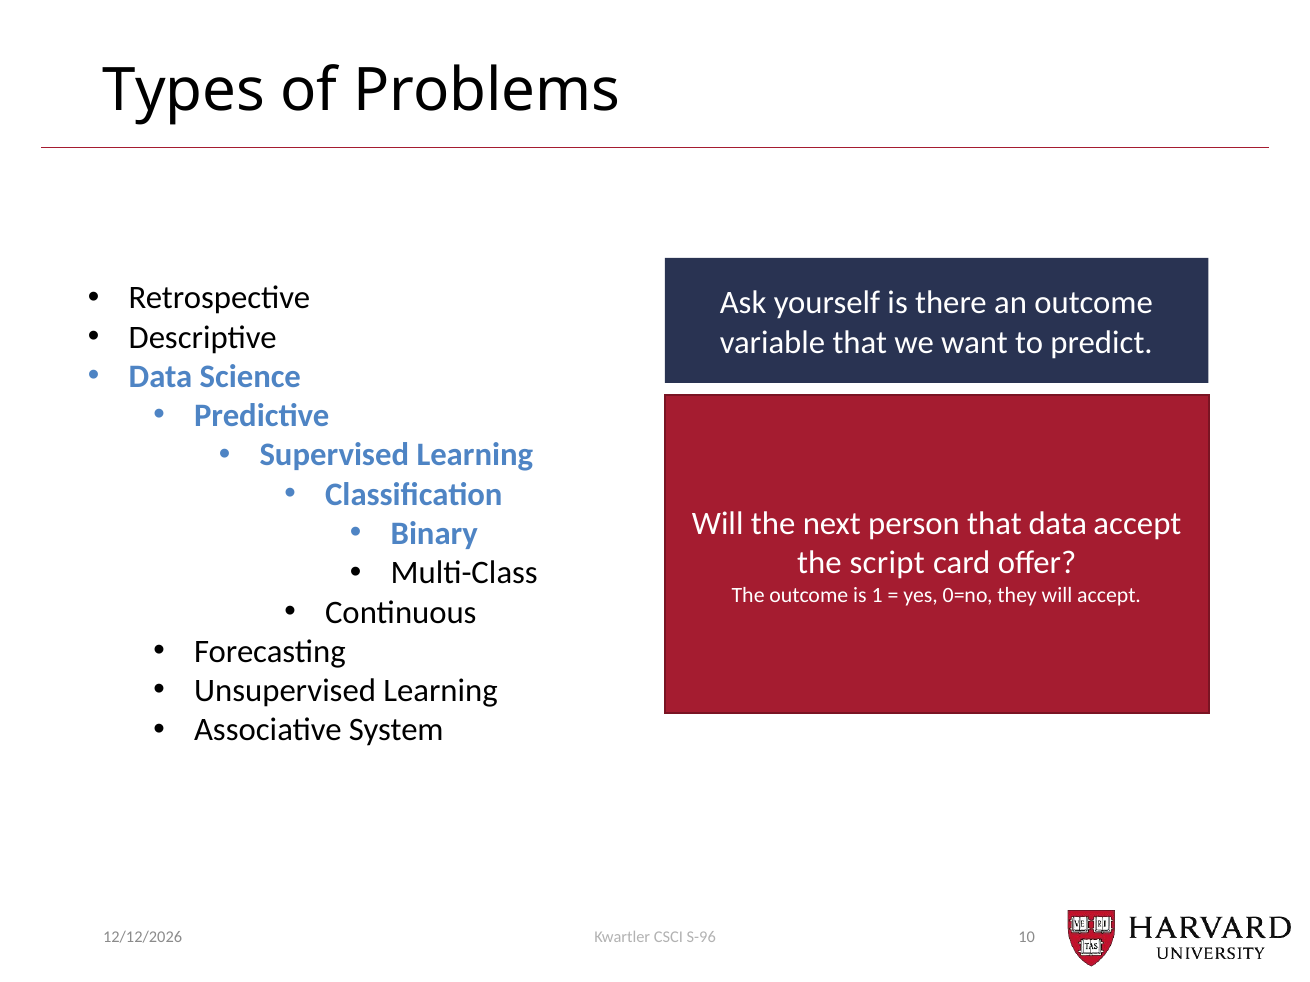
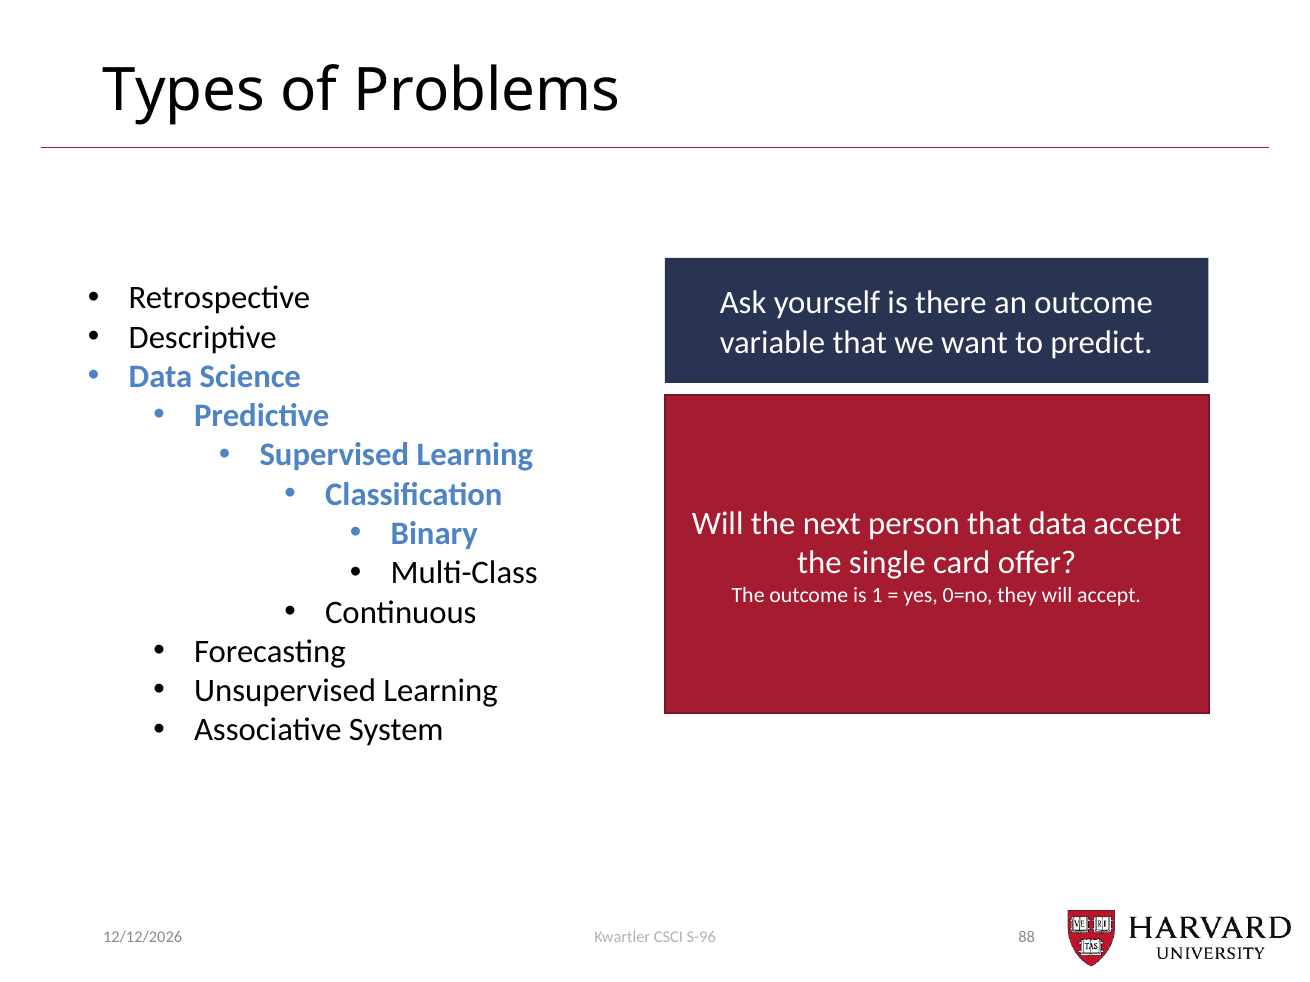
script: script -> single (887, 563)
10: 10 -> 88 (1027, 938)
